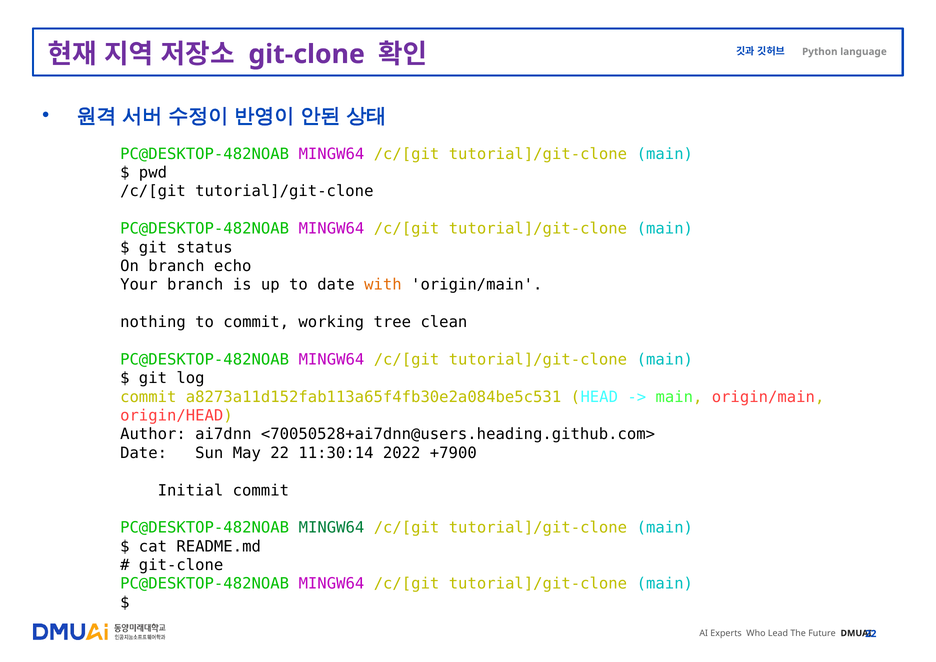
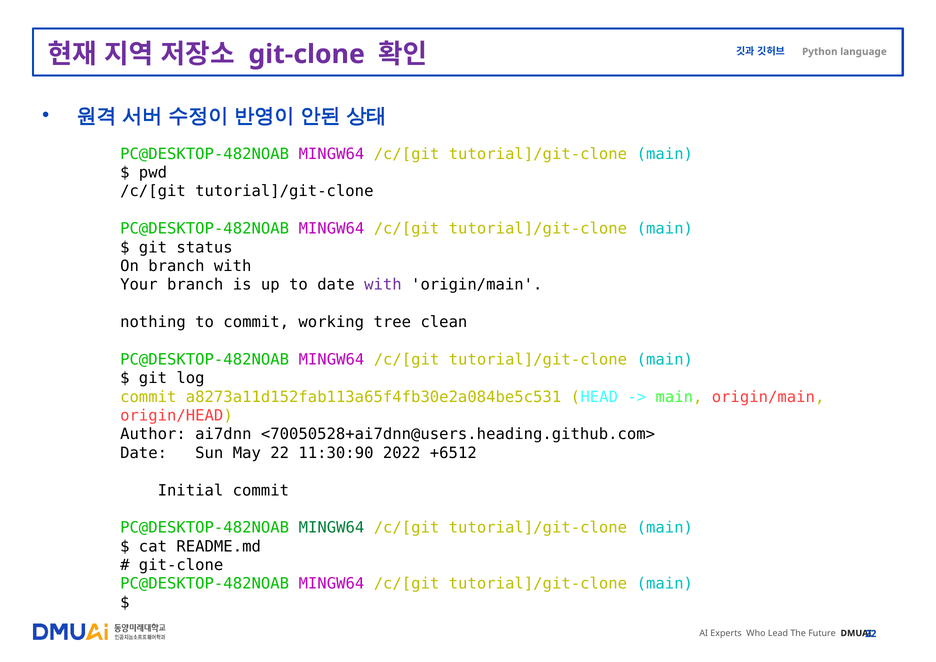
branch echo: echo -> with (233, 266)
with colour: orange -> purple (383, 285)
11:30:14: 11:30:14 -> 11:30:90 (336, 453)
+7900: +7900 -> +6512 (453, 453)
